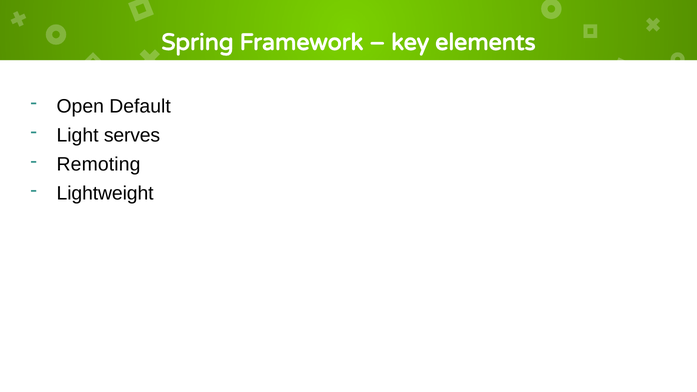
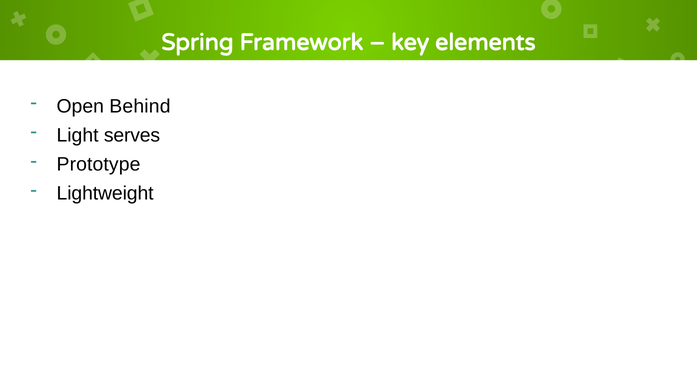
Default: Default -> Behind (140, 106)
Remoting: Remoting -> Prototype (99, 164)
